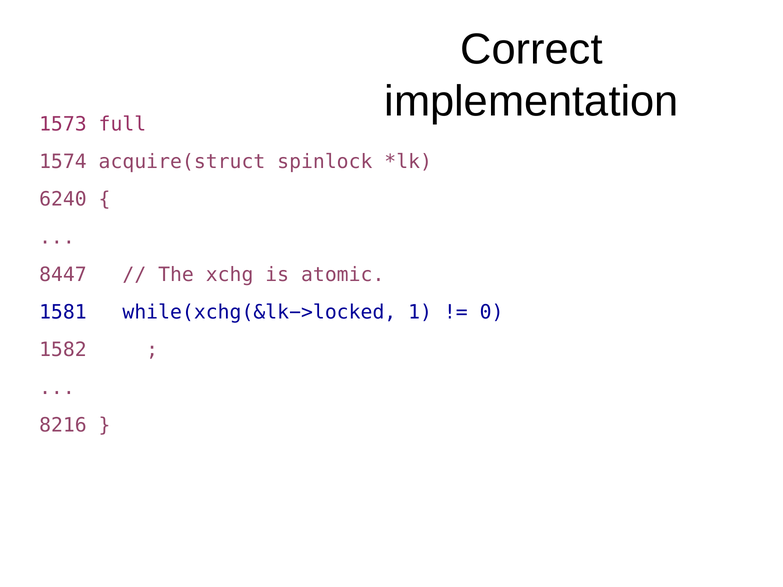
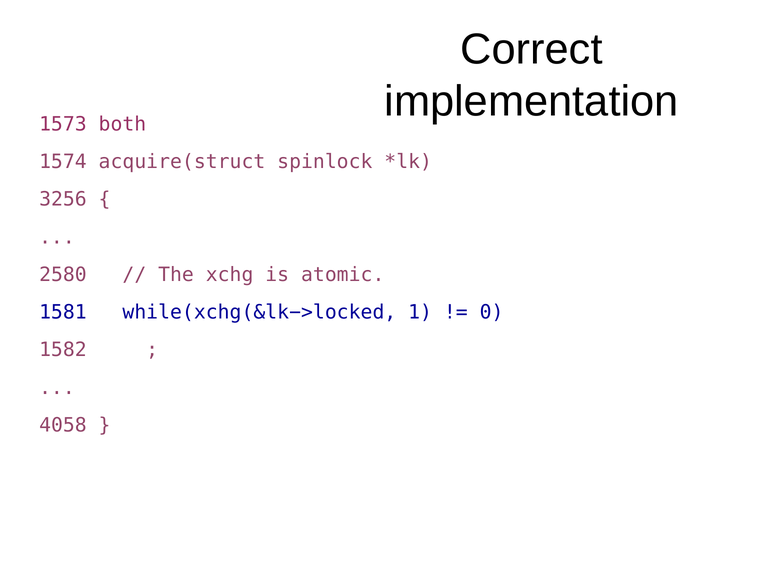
full: full -> both (122, 124)
6240: 6240 -> 3256 (63, 199)
8447: 8447 -> 2580 (63, 275)
8216: 8216 -> 4058 (63, 425)
